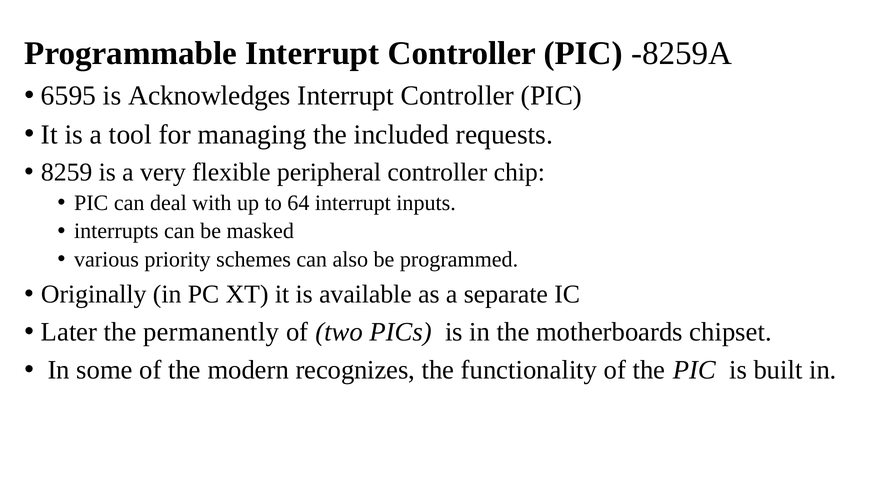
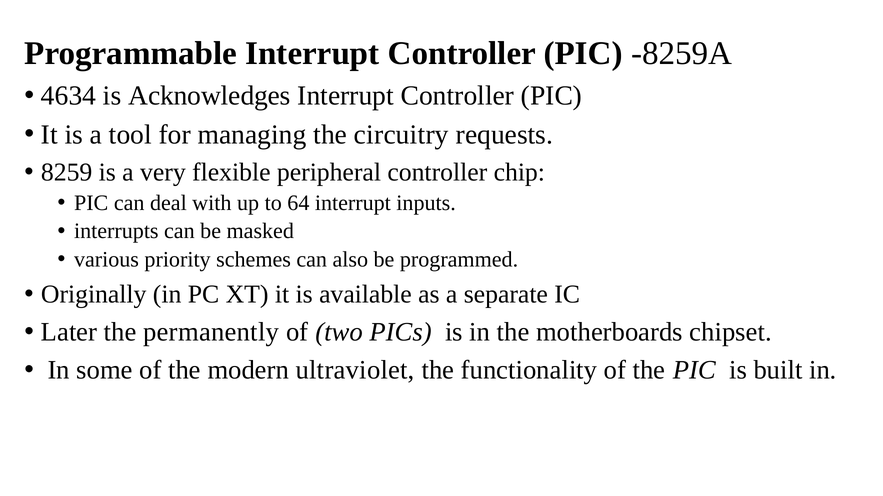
6595: 6595 -> 4634 (69, 96)
included: included -> circuitry (401, 135)
recognizes: recognizes -> ultraviolet (355, 370)
